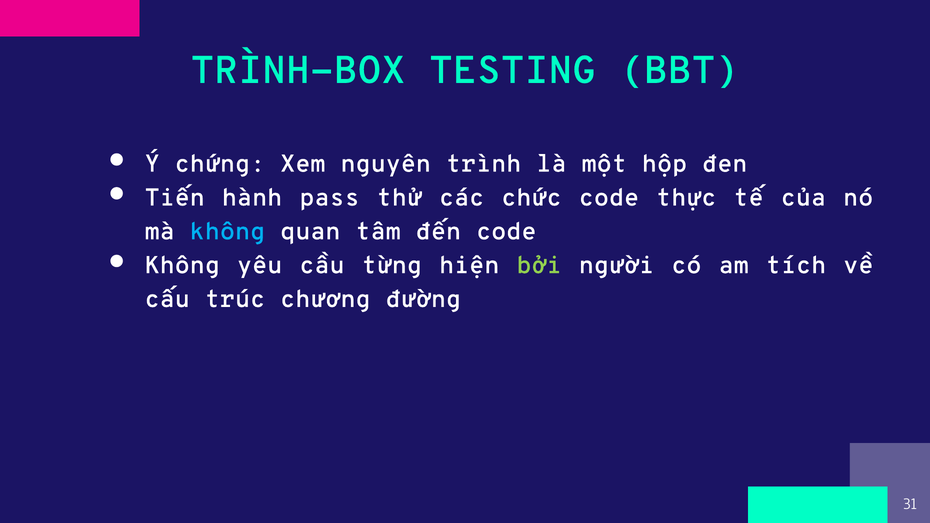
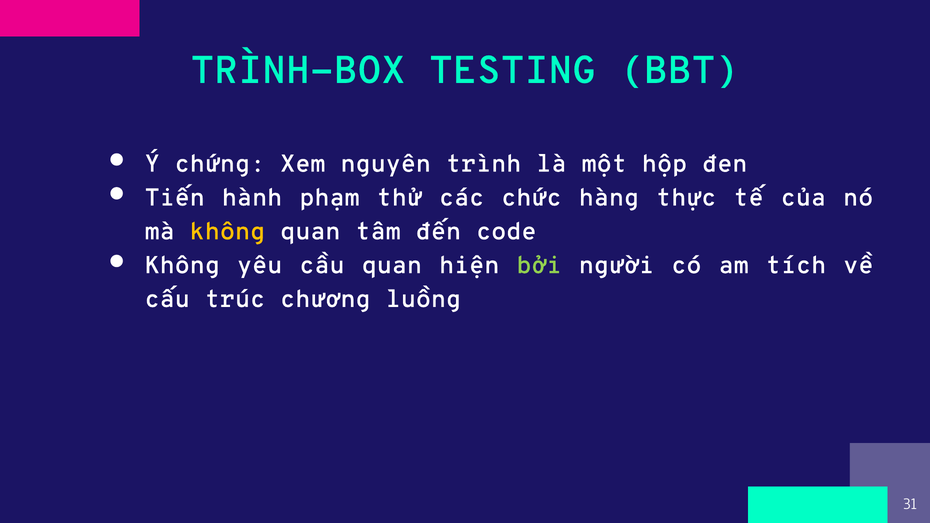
pass: pass -> phạm (330, 197)
chức code: code -> hàng (609, 197)
không colour: light blue -> yellow (227, 231)
cầu từng: từng -> quan (392, 265)
đường: đường -> luồng (423, 299)
